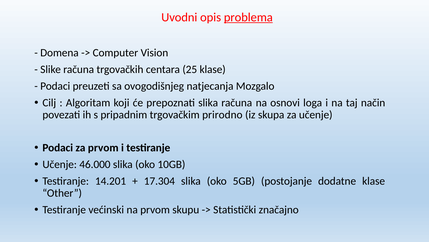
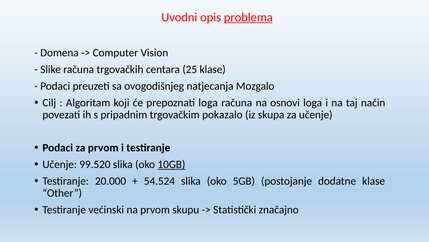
prepoznati slika: slika -> loga (208, 102)
prirodno: prirodno -> pokazalo (222, 114)
46.000: 46.000 -> 99.520 (95, 164)
10GB underline: none -> present (171, 164)
14.201: 14.201 -> 20.000 (111, 181)
17.304: 17.304 -> 54.524 (159, 181)
